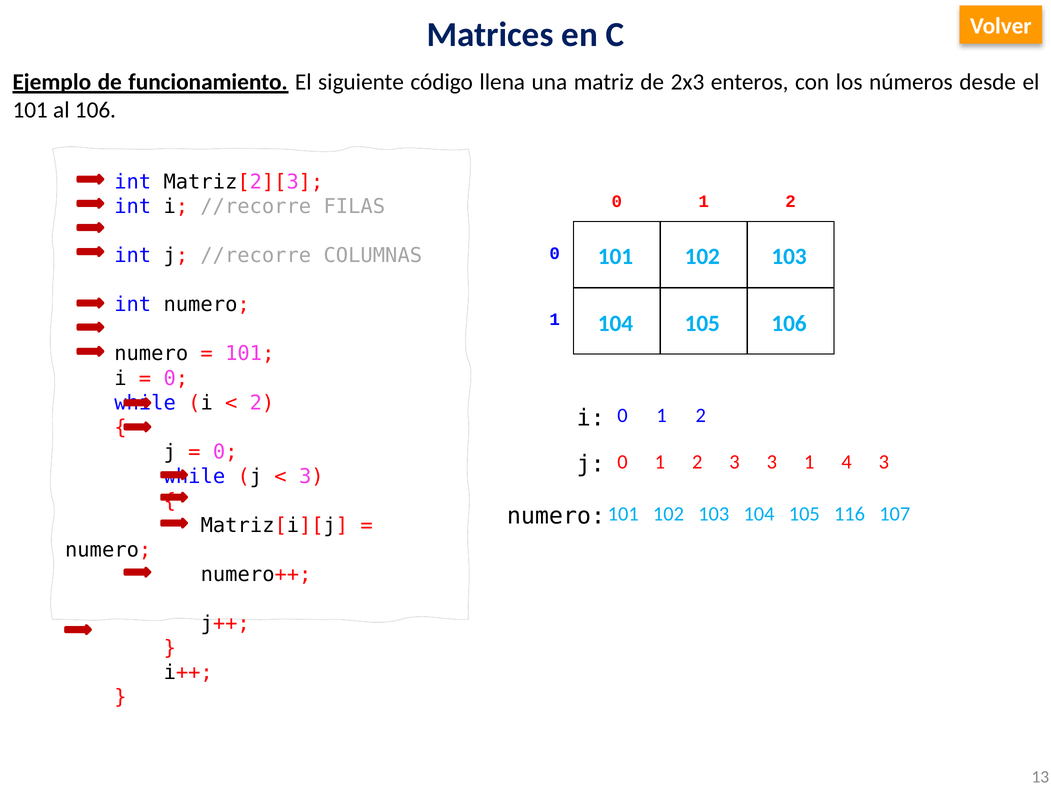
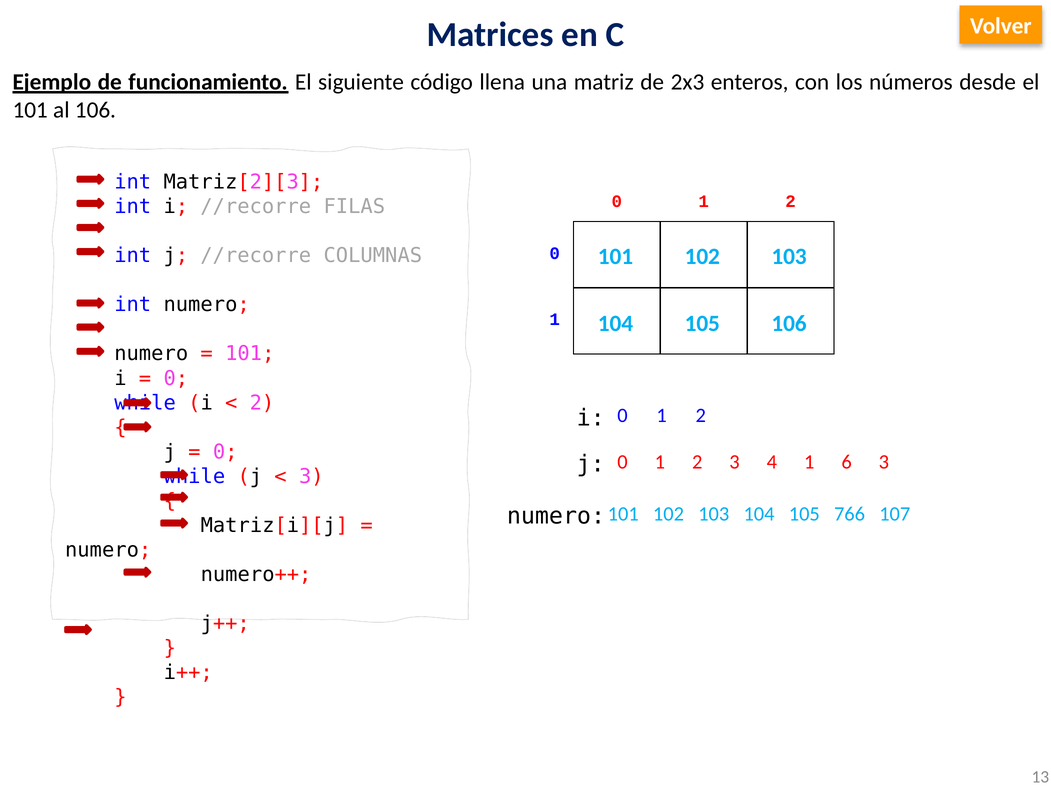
3 3: 3 -> 4 (772, 462)
4: 4 -> 6 (847, 462)
116: 116 -> 766 (850, 514)
